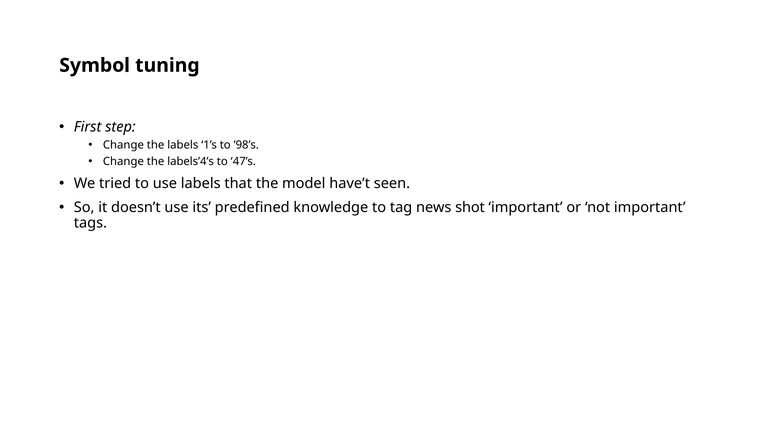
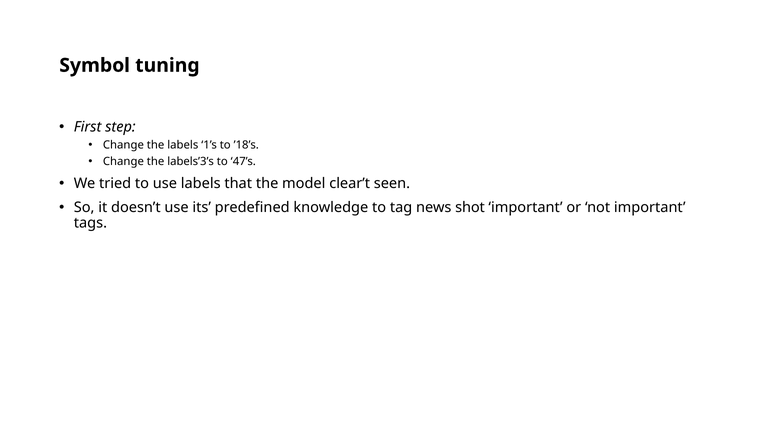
’98’s: ’98’s -> ’18’s (246, 145)
labels’4’s: labels’4’s -> labels’3’s (191, 161)
have’t: have’t -> clear’t (350, 184)
